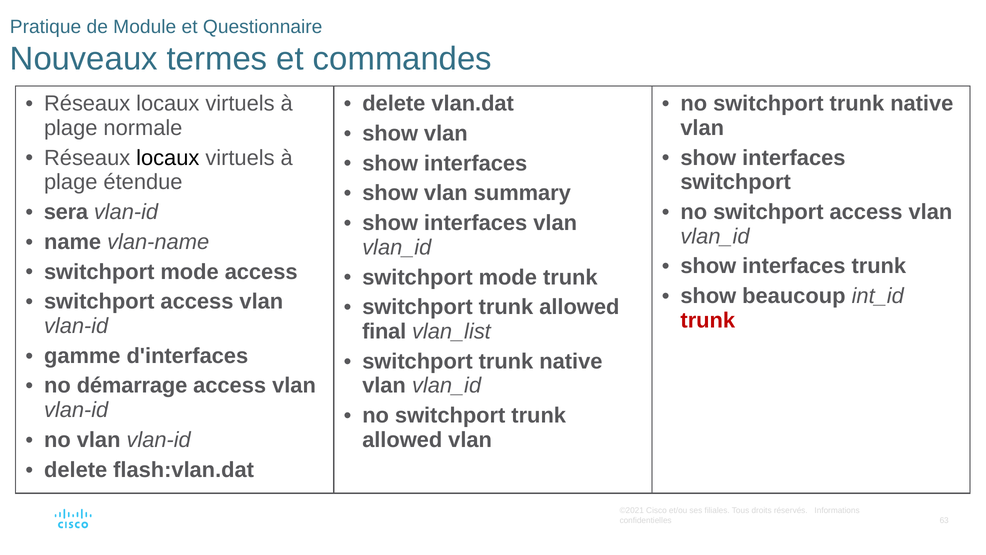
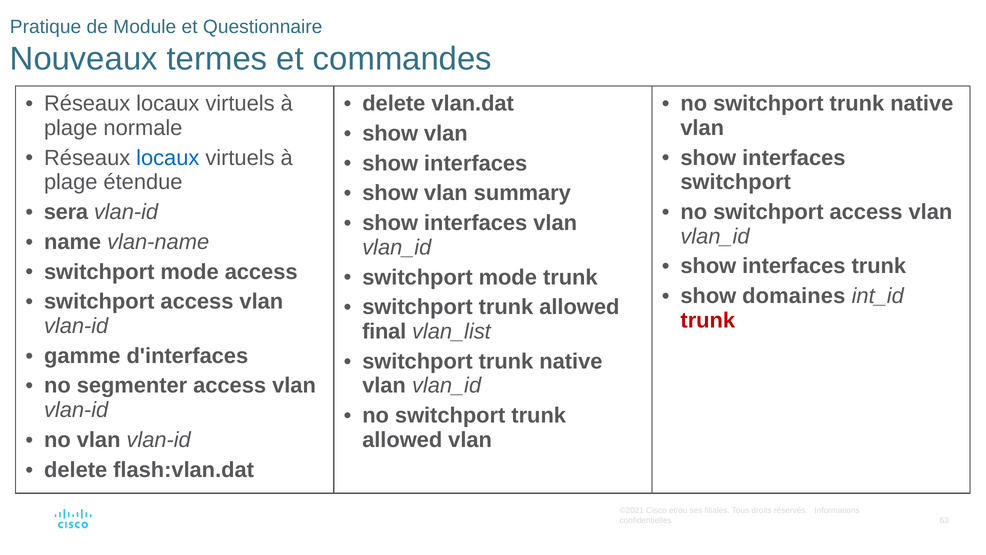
locaux colour: black -> blue (168, 158)
beaucoup: beaucoup -> domaines (794, 296)
démarrage: démarrage -> segmenter (132, 386)
